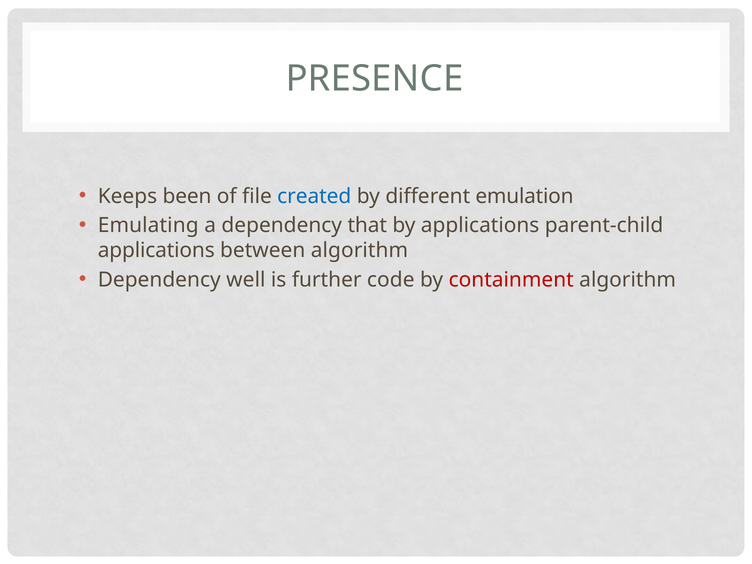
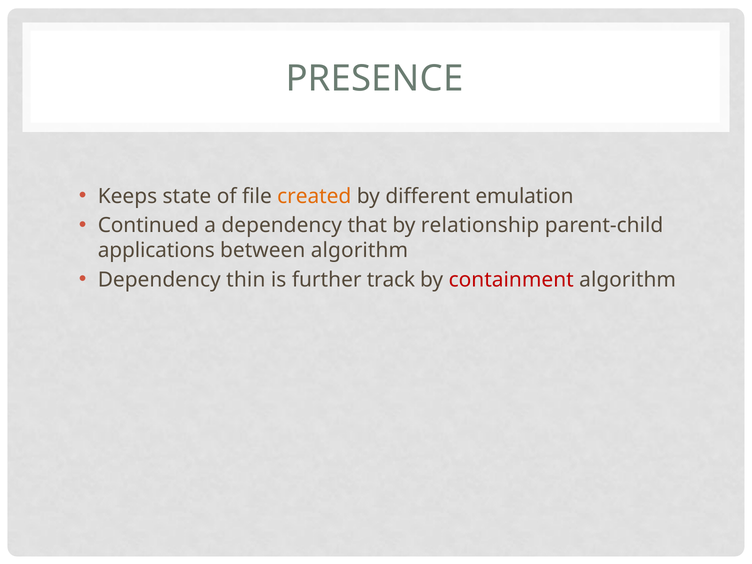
been: been -> state (187, 196)
created colour: blue -> orange (314, 196)
Emulating: Emulating -> Continued (148, 225)
by applications: applications -> relationship (480, 225)
well: well -> thin (246, 280)
code: code -> track (391, 280)
